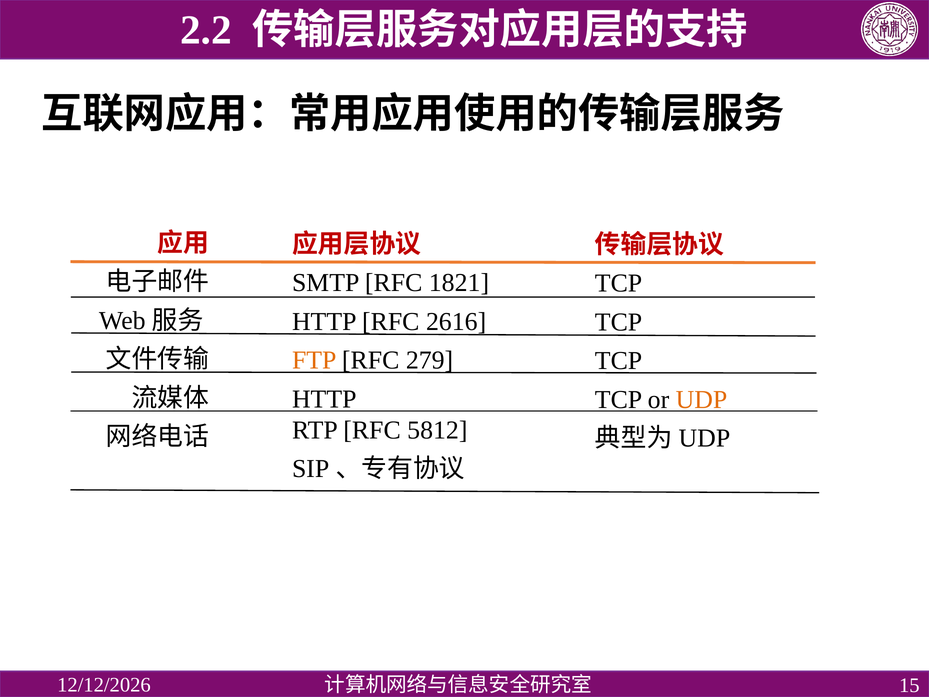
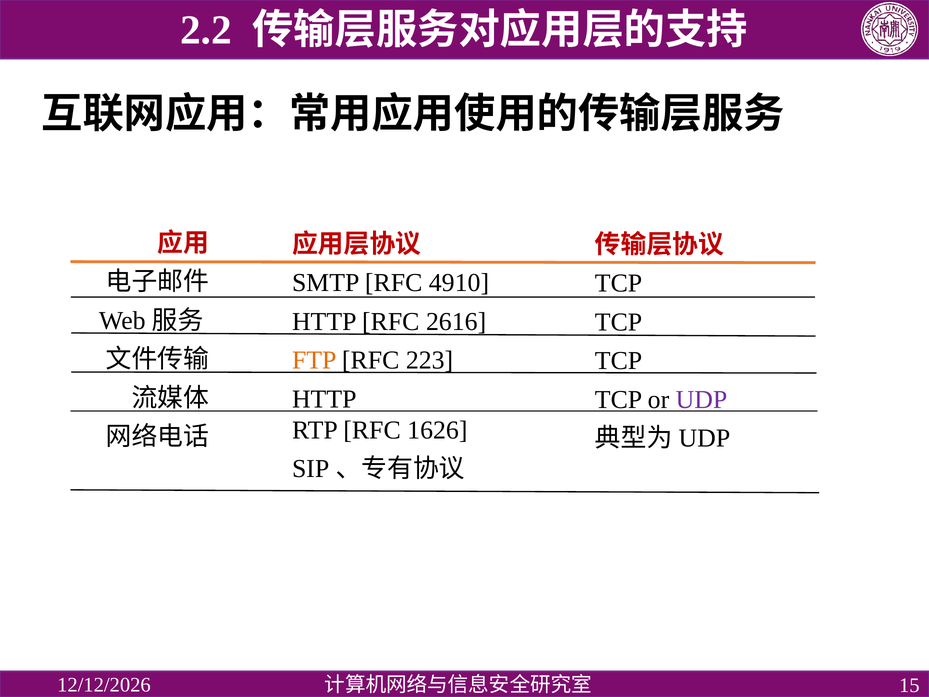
1821: 1821 -> 4910 (459, 283)
279: 279 -> 223 (430, 360)
UDP colour: orange -> purple (701, 399)
5812: 5812 -> 1626 (437, 430)
